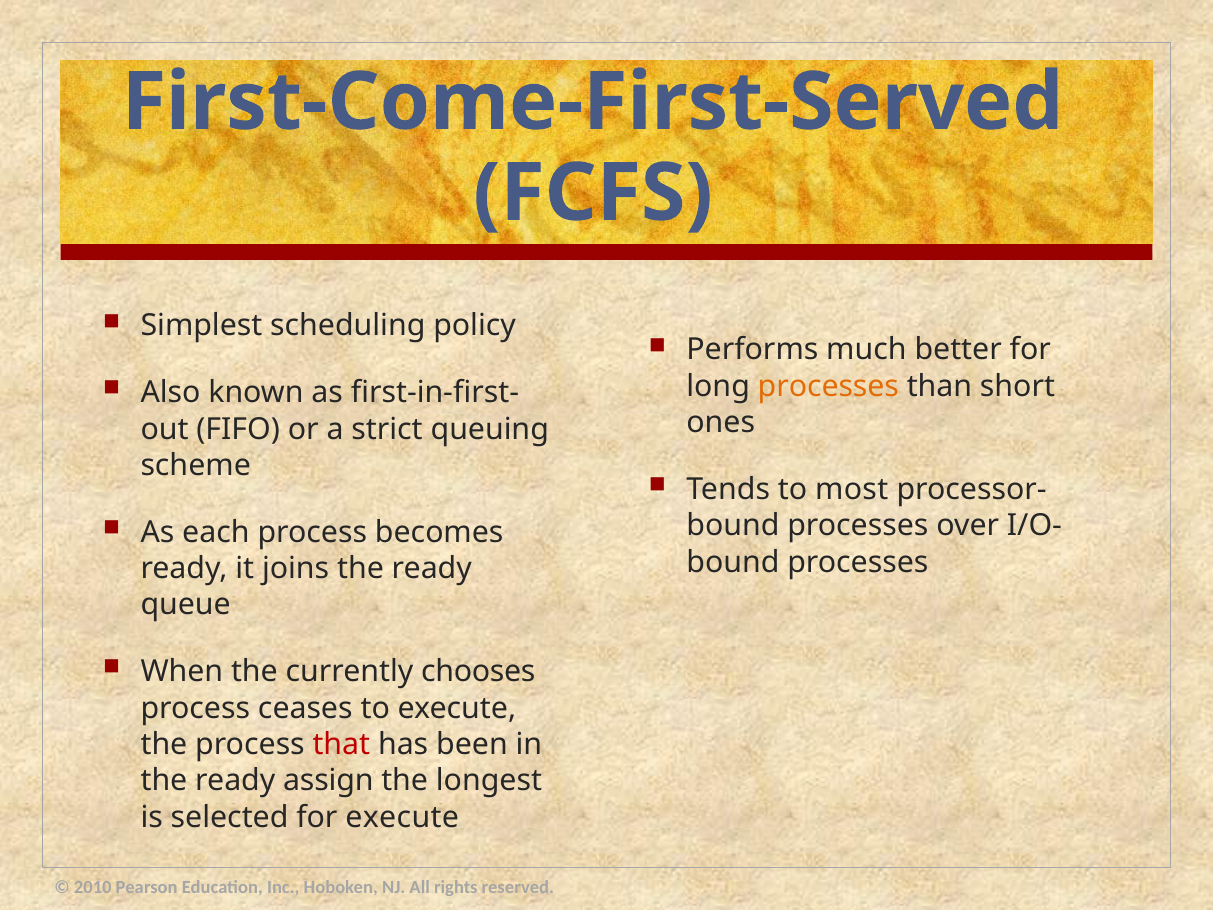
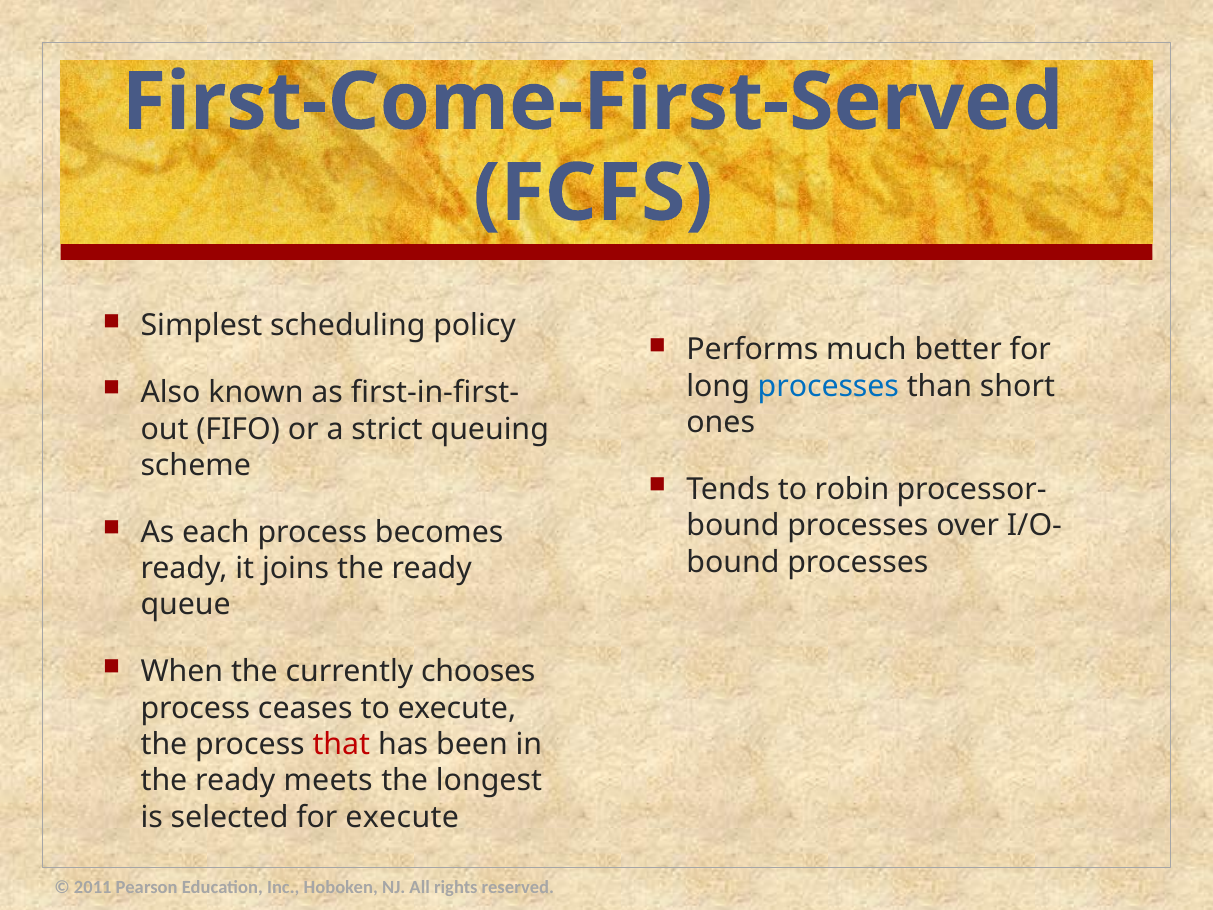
processes colour: orange -> blue (828, 386)
most: most -> robin (852, 489)
assign: assign -> meets (328, 781)
2010: 2010 -> 2011 (93, 887)
